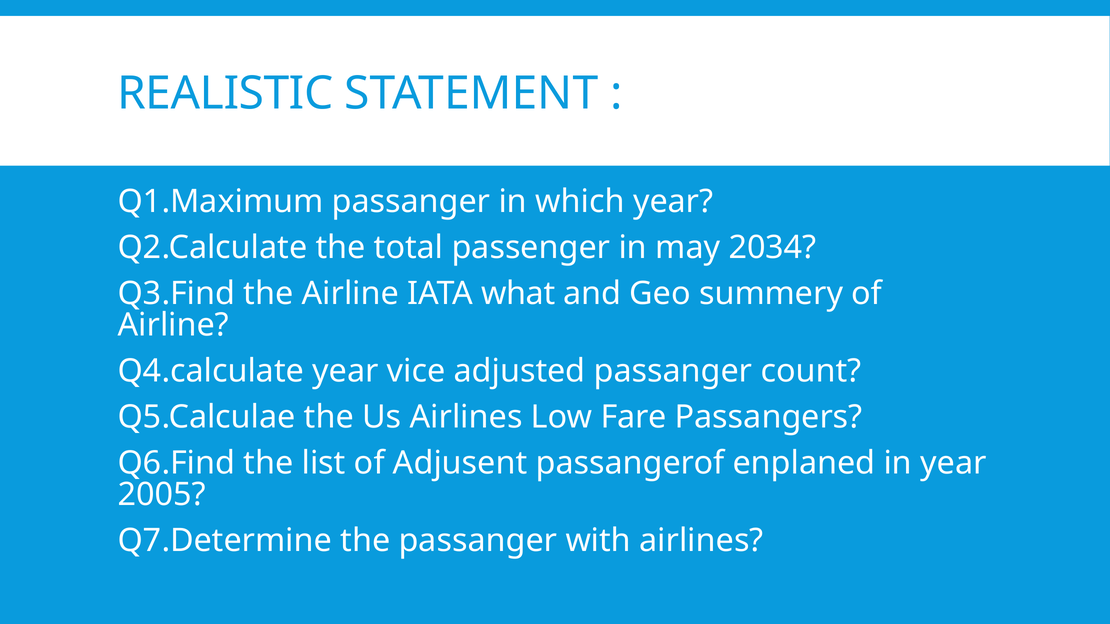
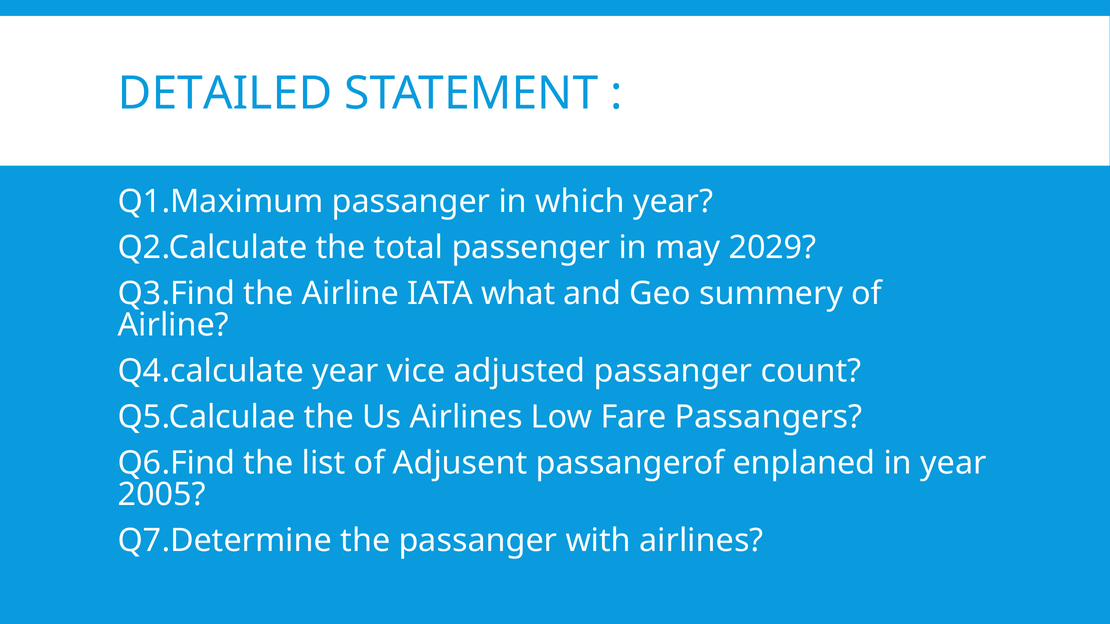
REALISTIC: REALISTIC -> DETAILED (225, 93)
2034: 2034 -> 2029 (773, 248)
